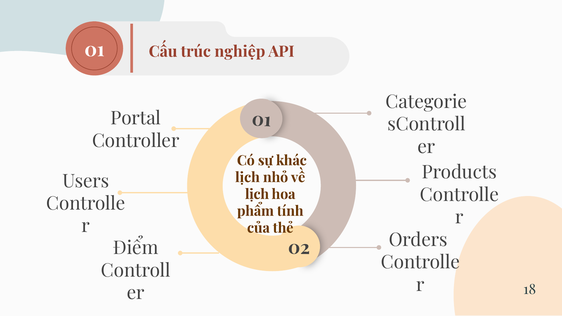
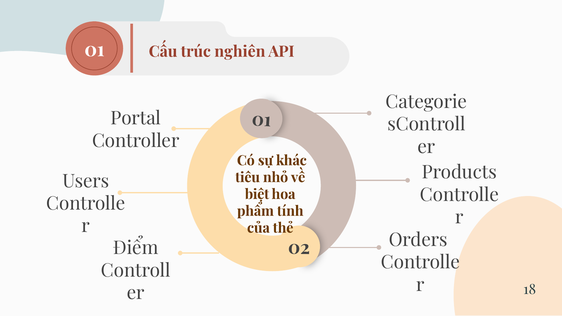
nghiệp: nghiệp -> nghiên (240, 52)
lịch: lịch -> tiêu (248, 178)
lịch: lịch -> biệt (257, 194)
